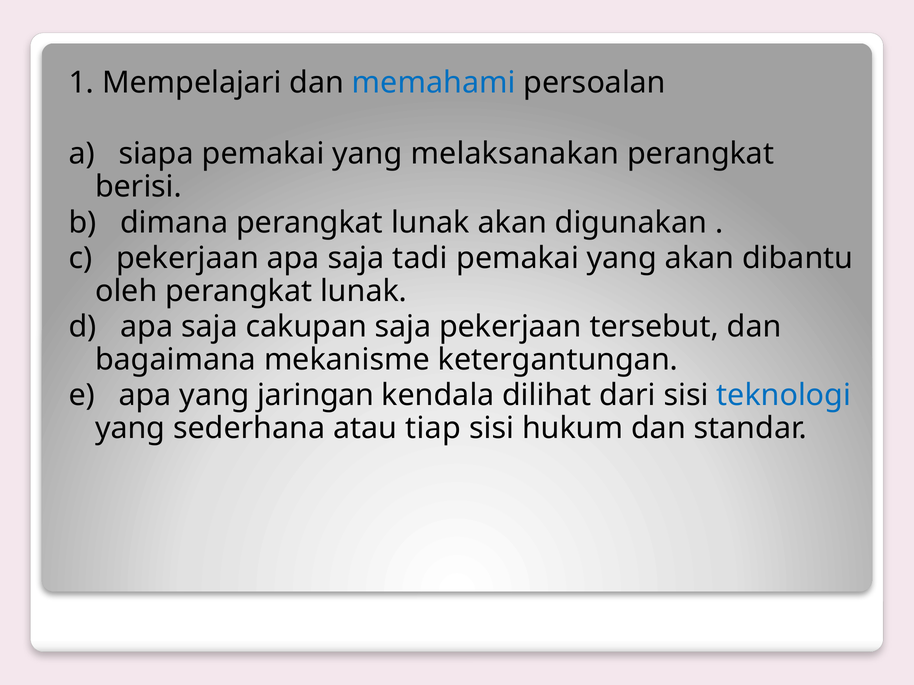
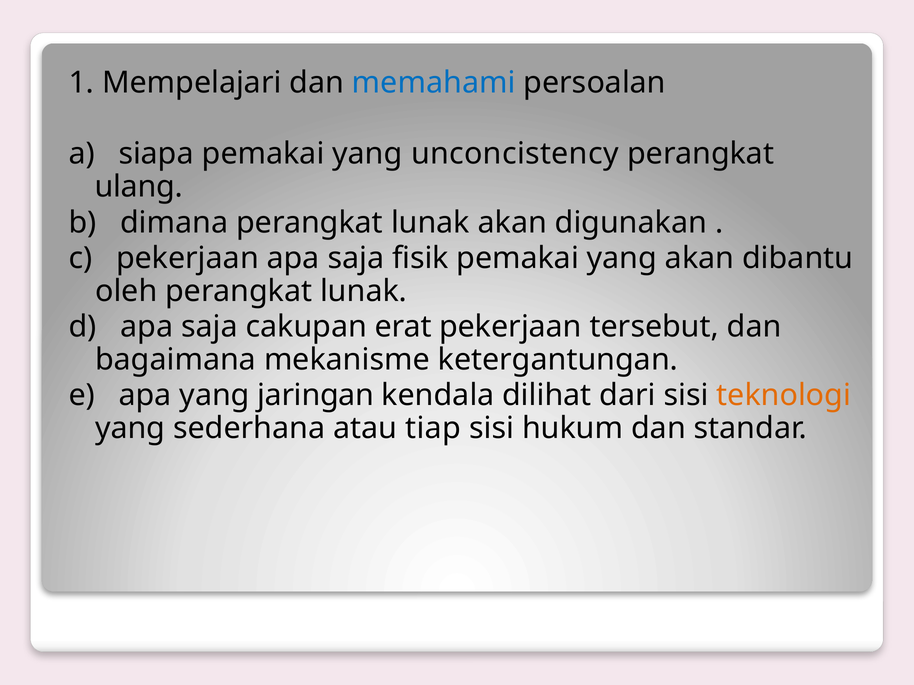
melaksanakan: melaksanakan -> unconcistency (515, 154)
berisi: berisi -> ulang (139, 187)
tadi: tadi -> fisik (420, 258)
cakupan saja: saja -> erat (403, 327)
teknologi colour: blue -> orange (784, 396)
